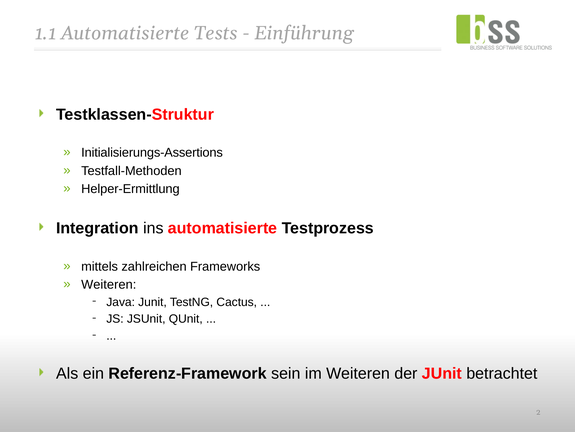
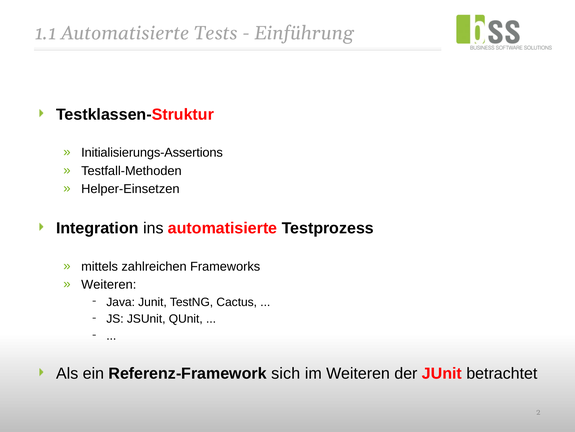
Helper-Ermittlung: Helper-Ermittlung -> Helper-Einsetzen (130, 189)
sein: sein -> sich (286, 373)
